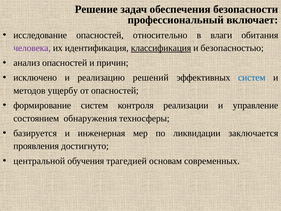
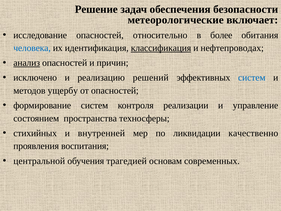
профессиональный: профессиональный -> метеорологические (176, 20)
влаги: влаги -> более (221, 35)
человека colour: purple -> blue (32, 48)
безопасностью: безопасностью -> нефтепроводах (232, 48)
анализ underline: none -> present (27, 63)
обнаружения: обнаружения -> пространства (90, 118)
базируется: базируется -> стихийных (35, 133)
инженерная: инженерная -> внутренней (101, 133)
заключается: заключается -> качественно (253, 133)
достигнуто: достигнуто -> воспитания (85, 146)
